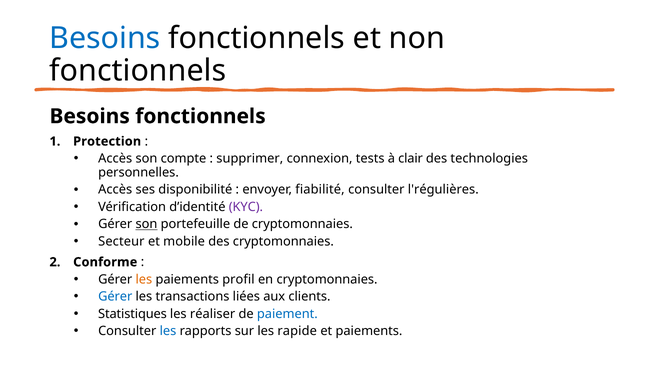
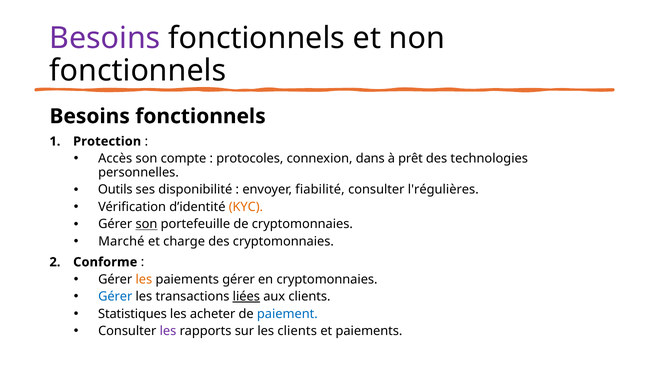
Besoins colour: blue -> purple (105, 38)
supprimer: supprimer -> protocoles (250, 159)
tests: tests -> dans (370, 159)
clair: clair -> prêt (411, 159)
Accès: Accès -> Outils (115, 190)
KYC colour: purple -> orange (246, 207)
Secteur: Secteur -> Marché (121, 242)
mobile: mobile -> charge (184, 242)
paiements profil: profil -> gérer (239, 279)
liées underline: none -> present (246, 297)
réaliser: réaliser -> acheter (213, 314)
les colour: blue -> purple (168, 331)
les rapide: rapide -> clients (297, 331)
